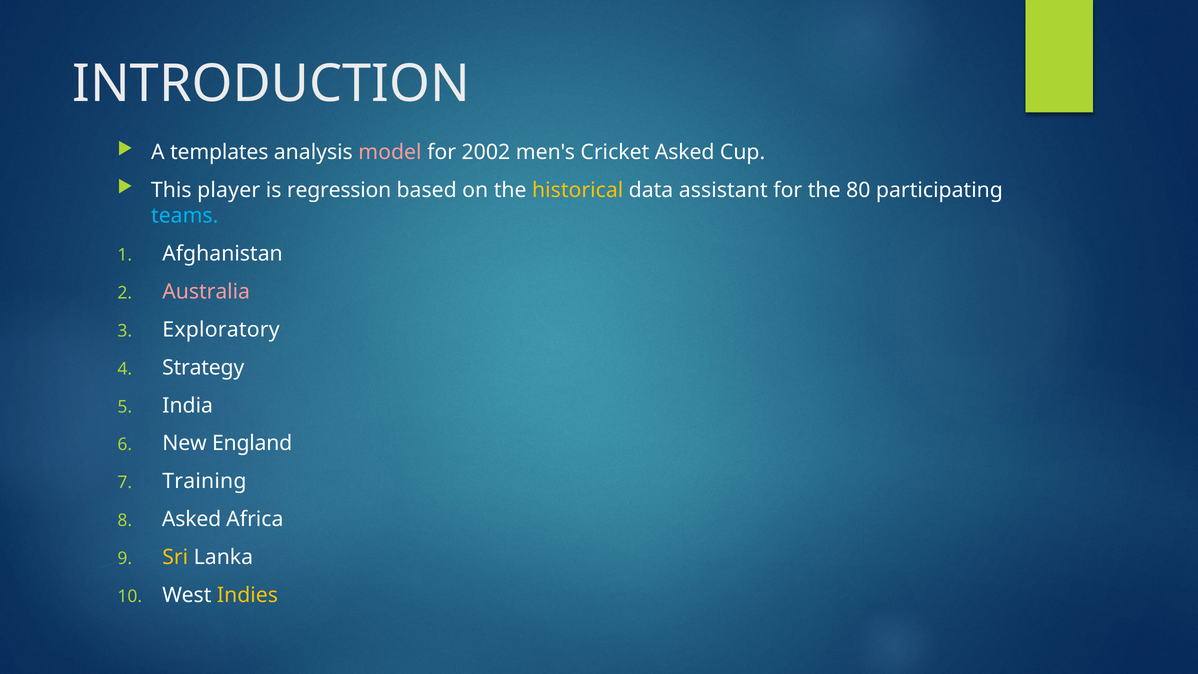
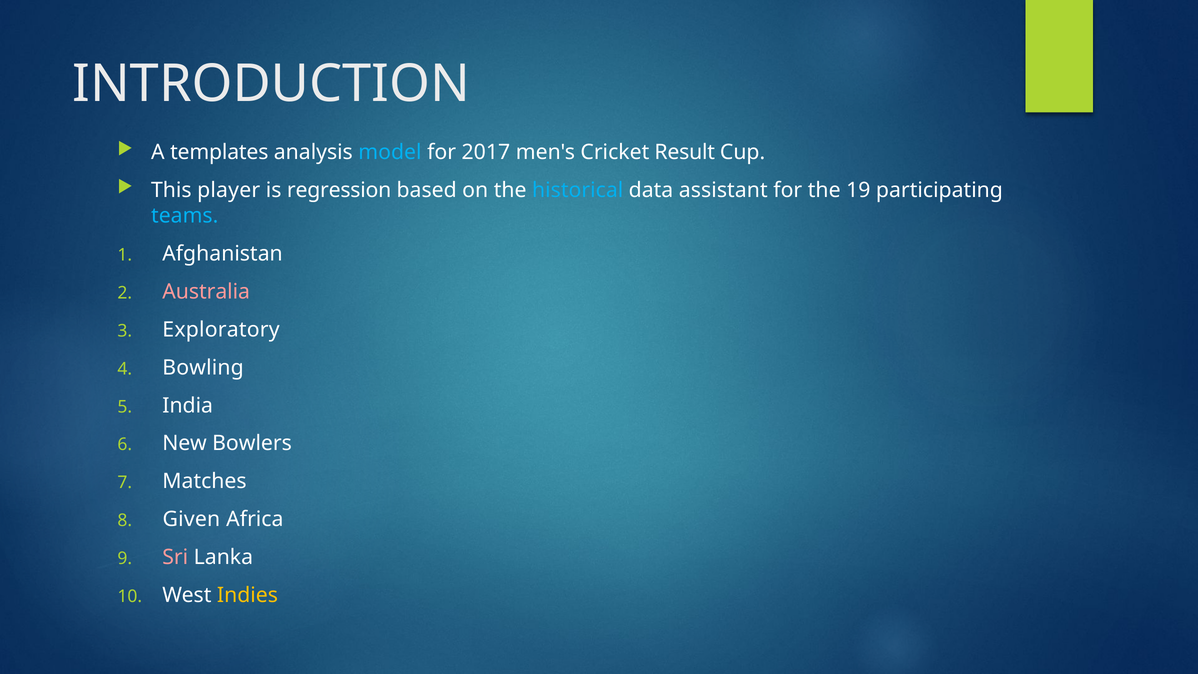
model colour: pink -> light blue (390, 152)
2002: 2002 -> 2017 (486, 152)
Cricket Asked: Asked -> Result (685, 152)
historical colour: yellow -> light blue (578, 190)
80: 80 -> 19 (858, 190)
Strategy: Strategy -> Bowling (203, 367)
England: England -> Bowlers (252, 443)
Training: Training -> Matches (204, 481)
Asked: Asked -> Given (191, 519)
Sri colour: yellow -> pink (175, 557)
